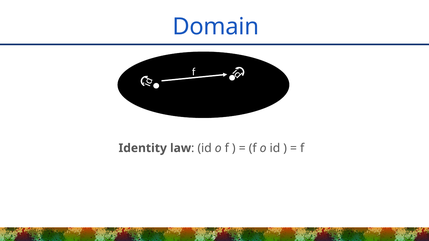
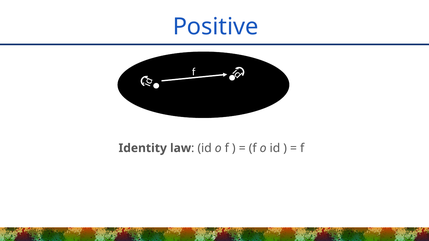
Domain: Domain -> Positive (216, 27)
